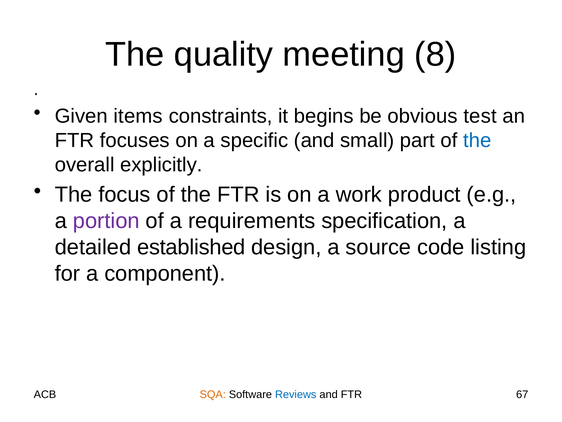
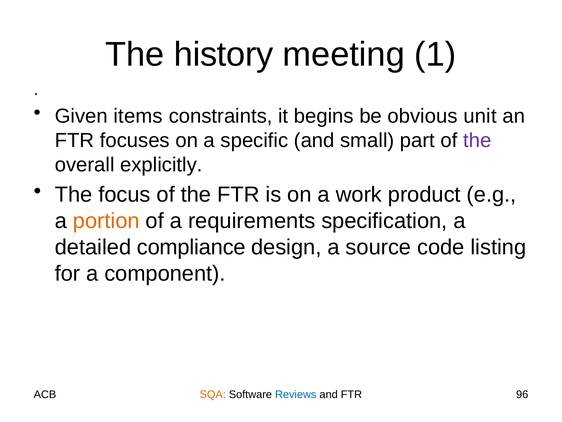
quality: quality -> history (224, 54)
8: 8 -> 1 (435, 54)
test: test -> unit (480, 116)
the colour: blue -> purple (477, 140)
portion colour: purple -> orange (106, 221)
established: established -> compliance (191, 247)
67: 67 -> 96 (522, 394)
